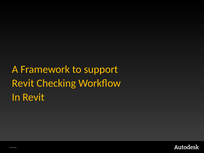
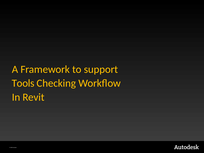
Revit: Revit -> Tools (23, 83)
